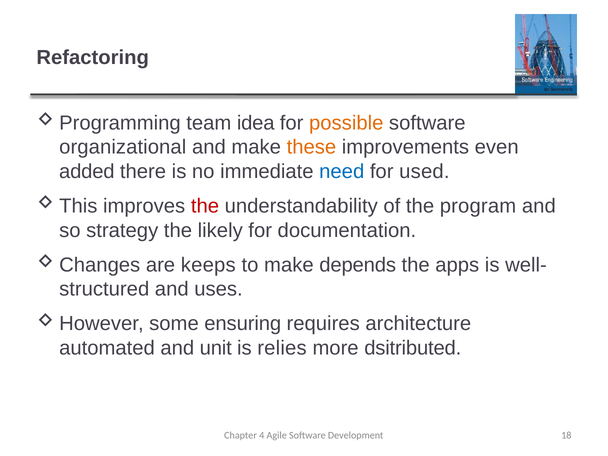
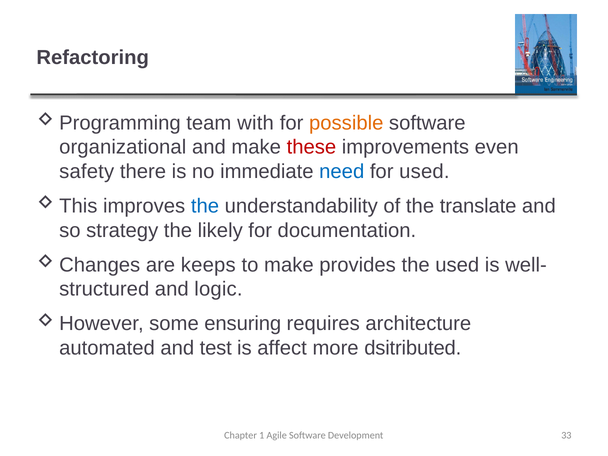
idea: idea -> with (256, 123)
these colour: orange -> red (311, 147)
added: added -> safety (87, 172)
the colour: red -> blue (205, 206)
program: program -> translate (478, 206)
depends: depends -> provides (358, 265)
the apps: apps -> used (457, 265)
uses: uses -> logic (218, 289)
unit: unit -> test (216, 348)
relies: relies -> affect (282, 348)
4: 4 -> 1 (262, 435)
18: 18 -> 33 (566, 435)
